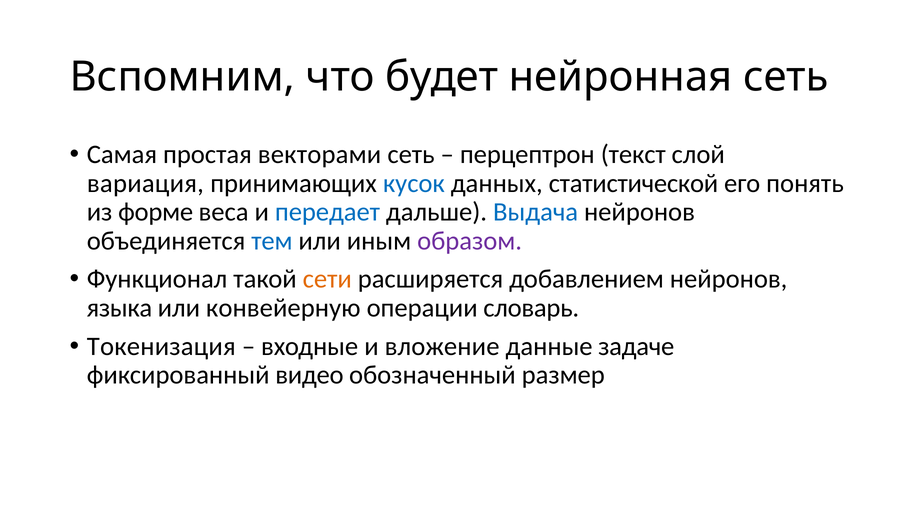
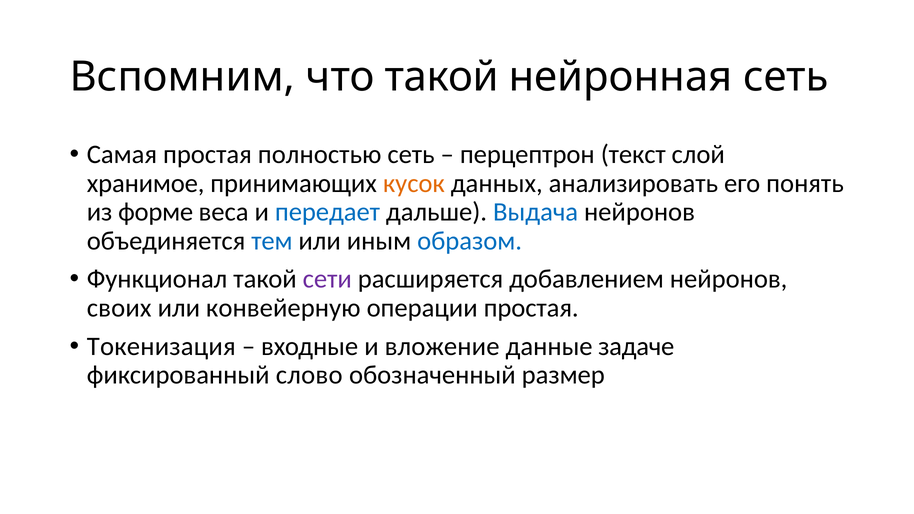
что будет: будет -> такой (442, 77)
векторами: векторами -> полностью (320, 155)
вариация: вариация -> хранимое (146, 183)
кусок colour: blue -> orange (414, 183)
статистической: статистической -> анализировать (633, 183)
образом colour: purple -> blue (470, 241)
сети colour: orange -> purple (327, 279)
языка: языка -> своих (119, 308)
операции словарь: словарь -> простая (531, 308)
видео: видео -> слово (309, 375)
